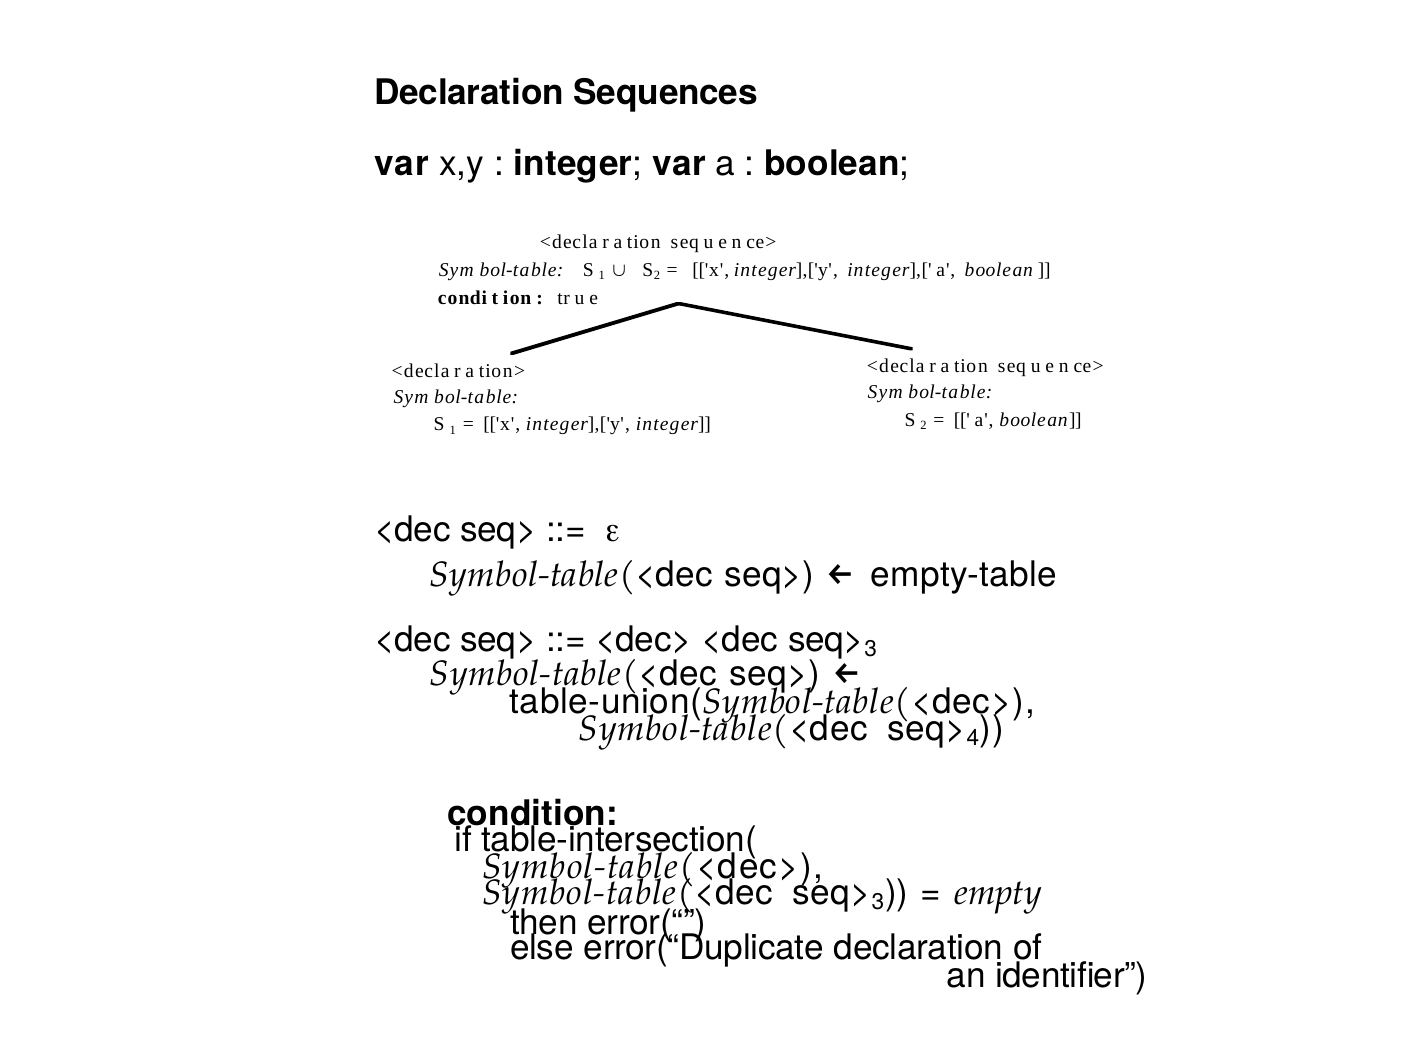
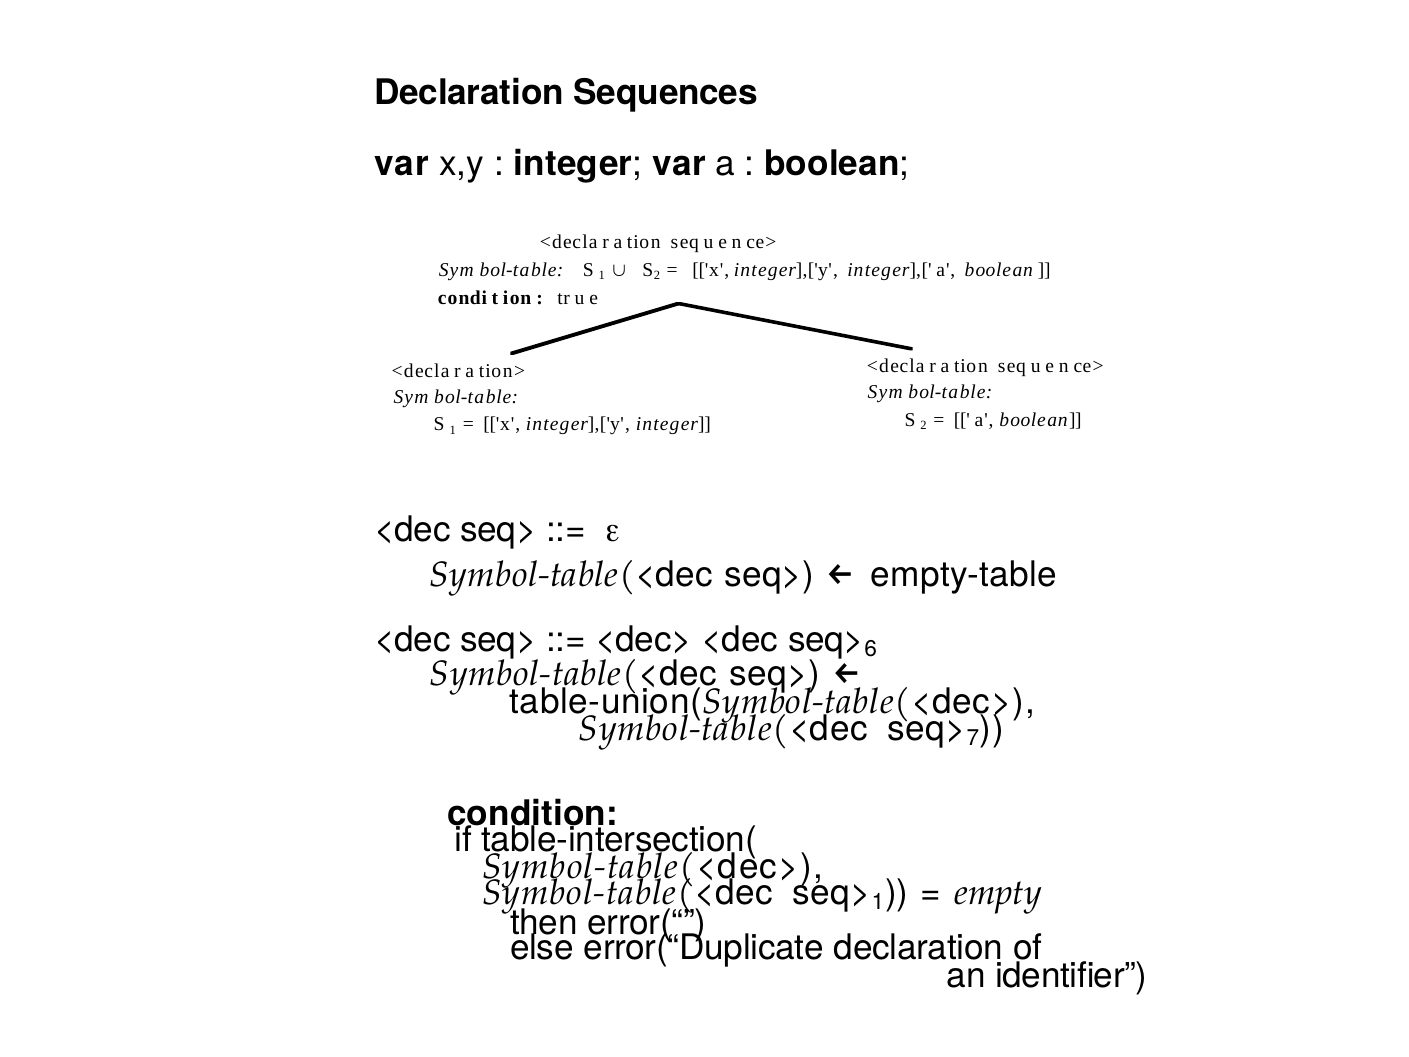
<dec> <dec seq> 3: 3 -> 6 (871, 649)
4: 4 -> 7 (973, 737)
3: 3 -> 1 (878, 902)
